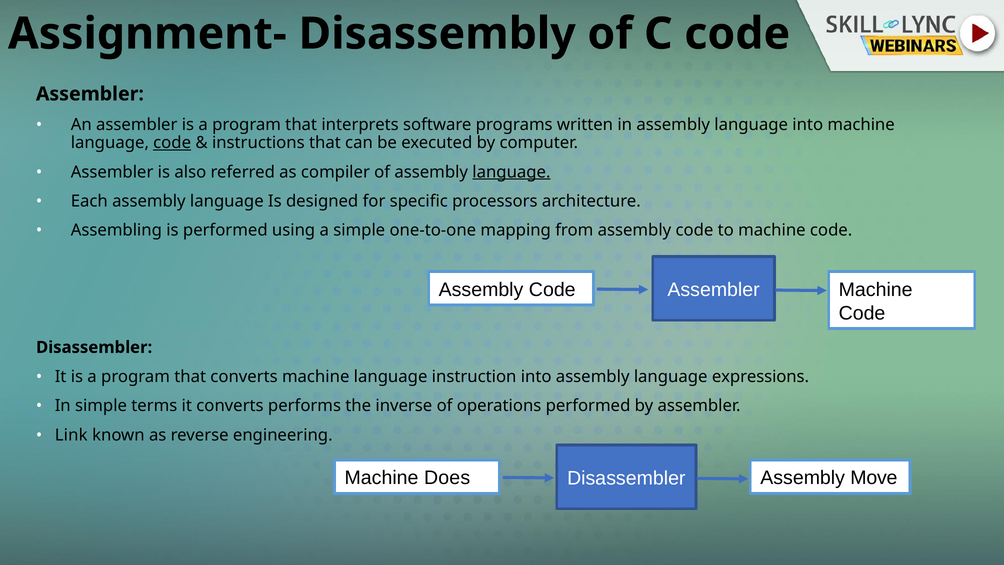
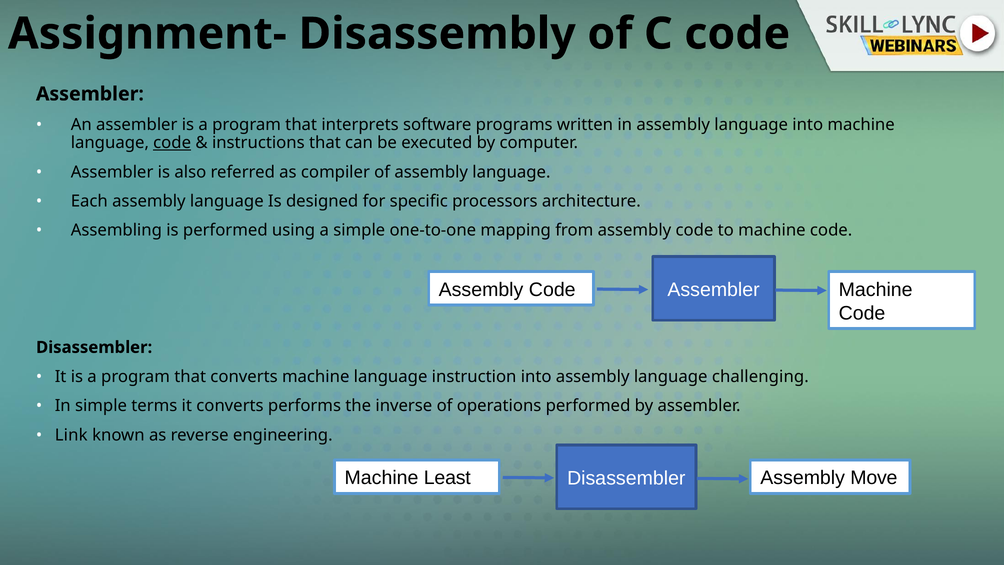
language underline: present -> none (511, 172)
expressions: expressions -> challenging (760, 376)
Does: Does -> Least (447, 478)
